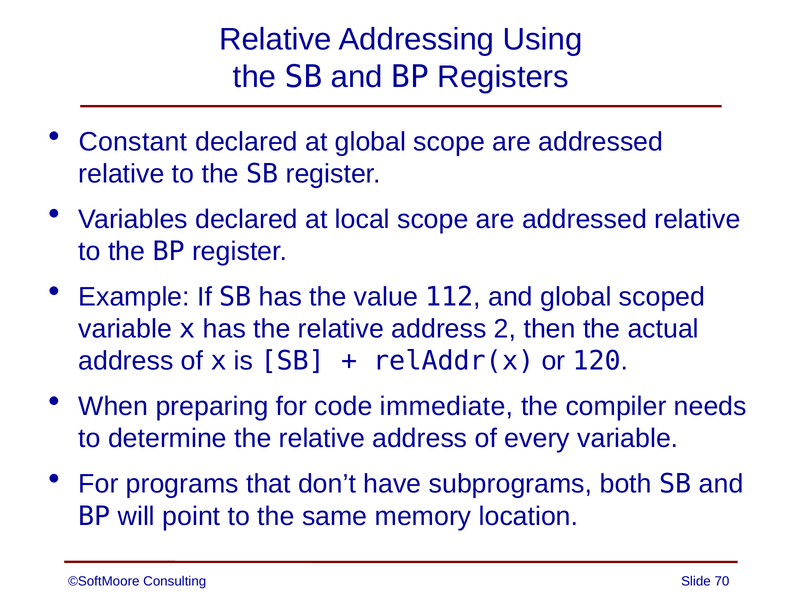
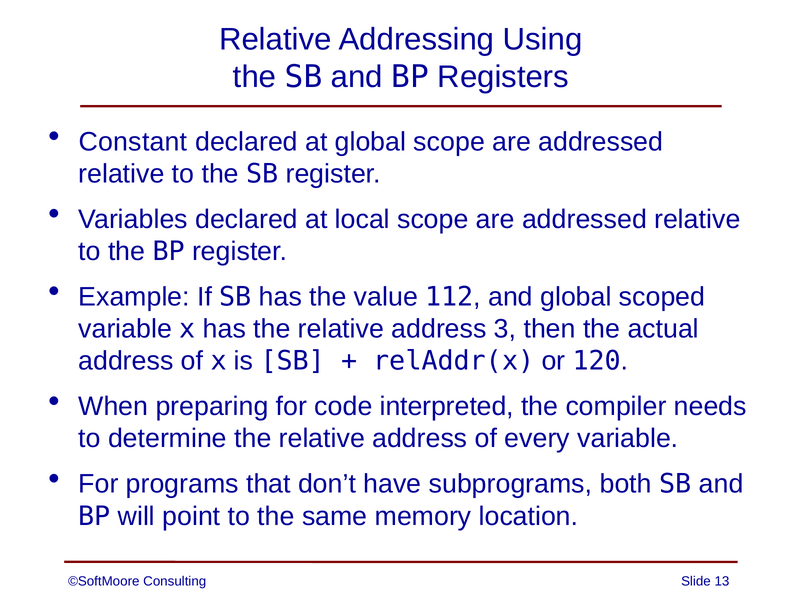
2: 2 -> 3 (505, 329)
immediate: immediate -> interpreted (447, 406)
70: 70 -> 13 (722, 581)
